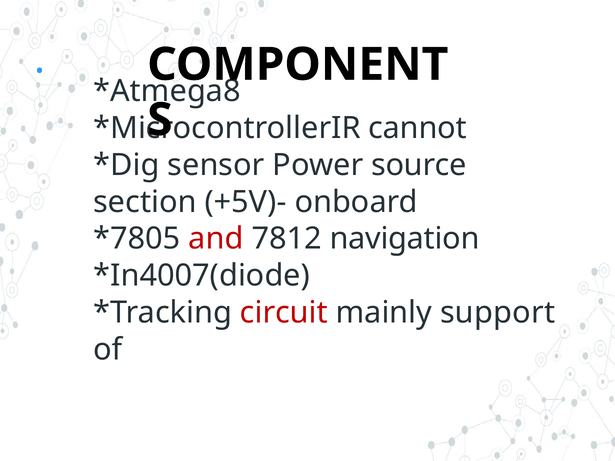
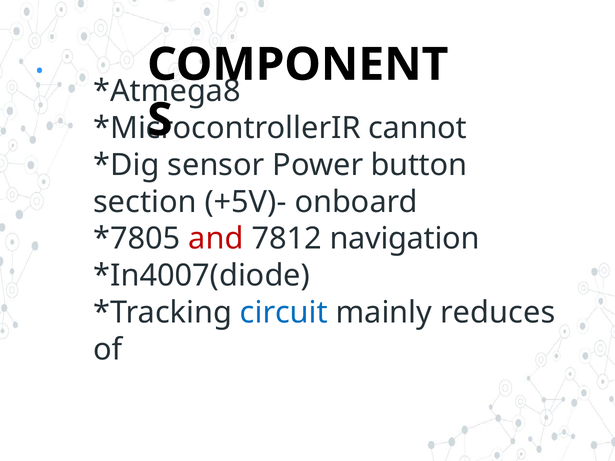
source: source -> button (419, 165)
circuit colour: red -> blue (284, 313)
support: support -> reduces (498, 313)
